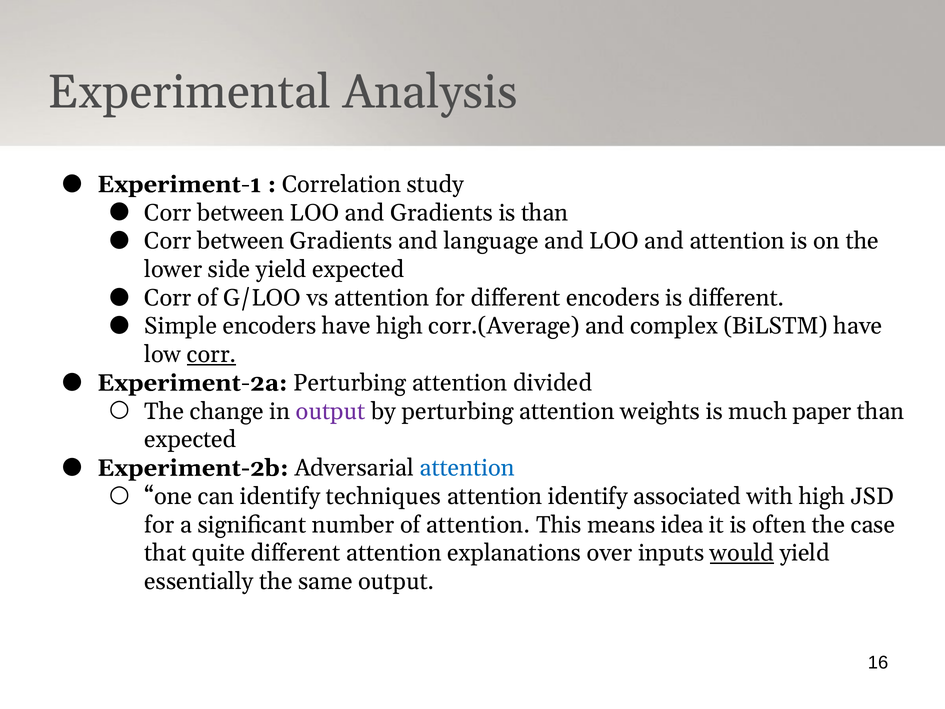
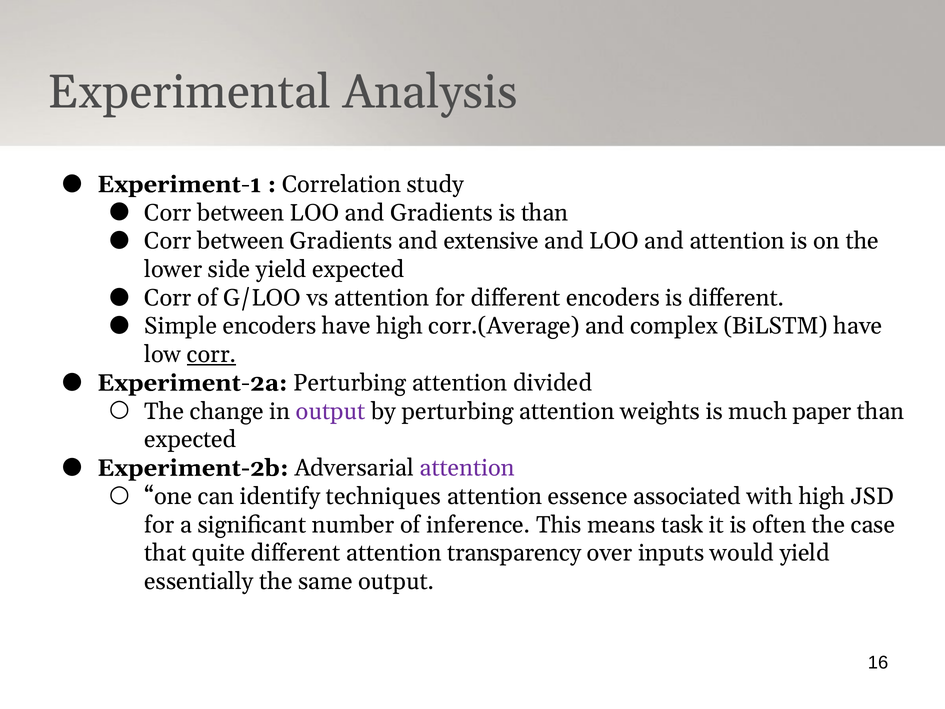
language: language -> extensive (491, 241)
attention colour: blue -> purple (467, 468)
attention identify: identify -> essence (588, 496)
of attention: attention -> inference (478, 525)
idea: idea -> task (682, 525)
explanations: explanations -> transparency (514, 553)
would underline: present -> none (742, 553)
